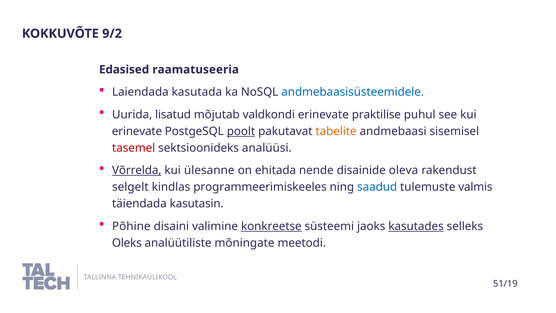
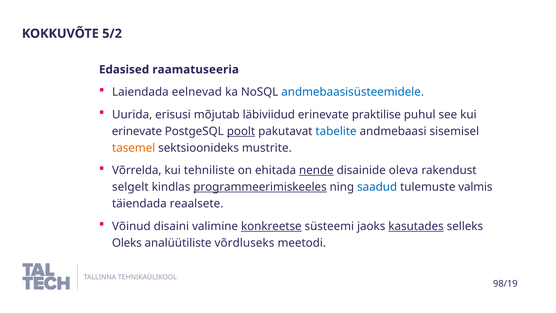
9/2: 9/2 -> 5/2 (112, 34)
kasutada: kasutada -> eelnevad (197, 92)
lisatud: lisatud -> erisusi (173, 114)
valdkondi: valdkondi -> läbiviidud (269, 114)
tabelite colour: orange -> blue (336, 131)
tasemel colour: red -> orange (134, 148)
analüüsi: analüüsi -> mustrite (267, 148)
Võrrelda underline: present -> none (137, 170)
ülesanne: ülesanne -> tehniliste (209, 170)
nende underline: none -> present (316, 170)
programmeerimiskeeles underline: none -> present (260, 187)
kasutasin: kasutasin -> reaalsete (197, 204)
Põhine: Põhine -> Võinud (131, 226)
mõningate: mõningate -> võrdluseks (244, 243)
51/19: 51/19 -> 98/19 (505, 284)
